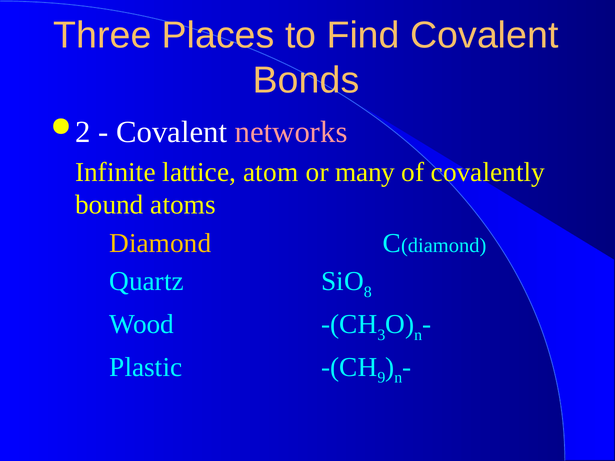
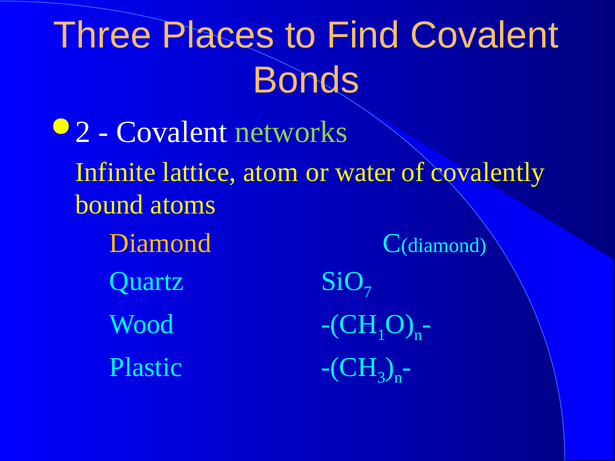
networks colour: pink -> light green (291, 132)
many: many -> water (365, 172)
8: 8 -> 7 (368, 292)
3: 3 -> 1 (381, 335)
9: 9 -> 3 (381, 378)
